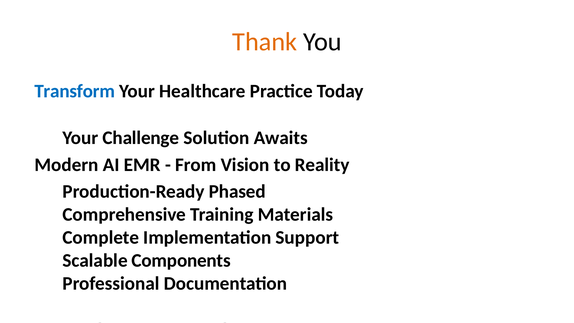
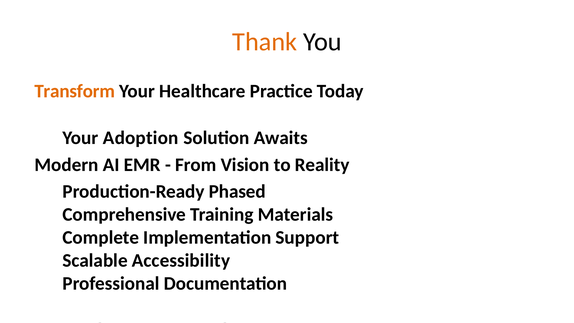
Transform colour: blue -> orange (75, 91)
Challenge: Challenge -> Adoption (141, 138)
Components: Components -> Accessibility (181, 260)
